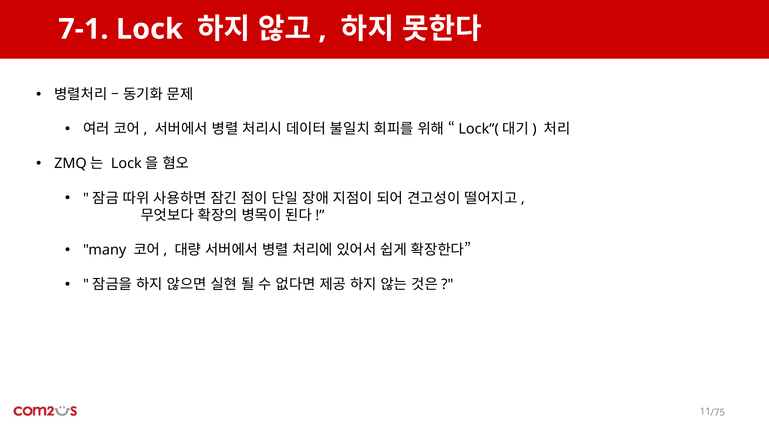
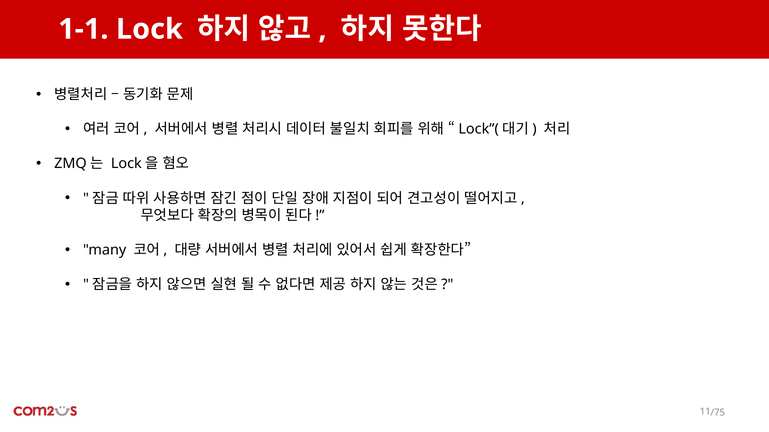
7-1: 7-1 -> 1-1 (83, 29)
